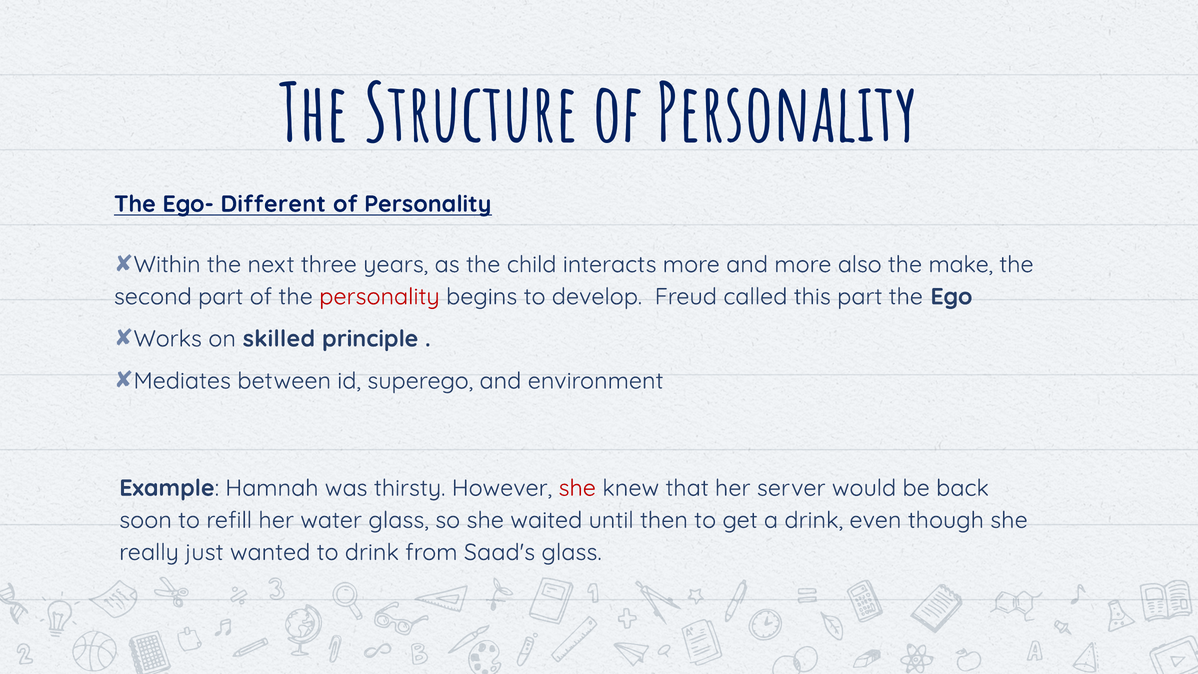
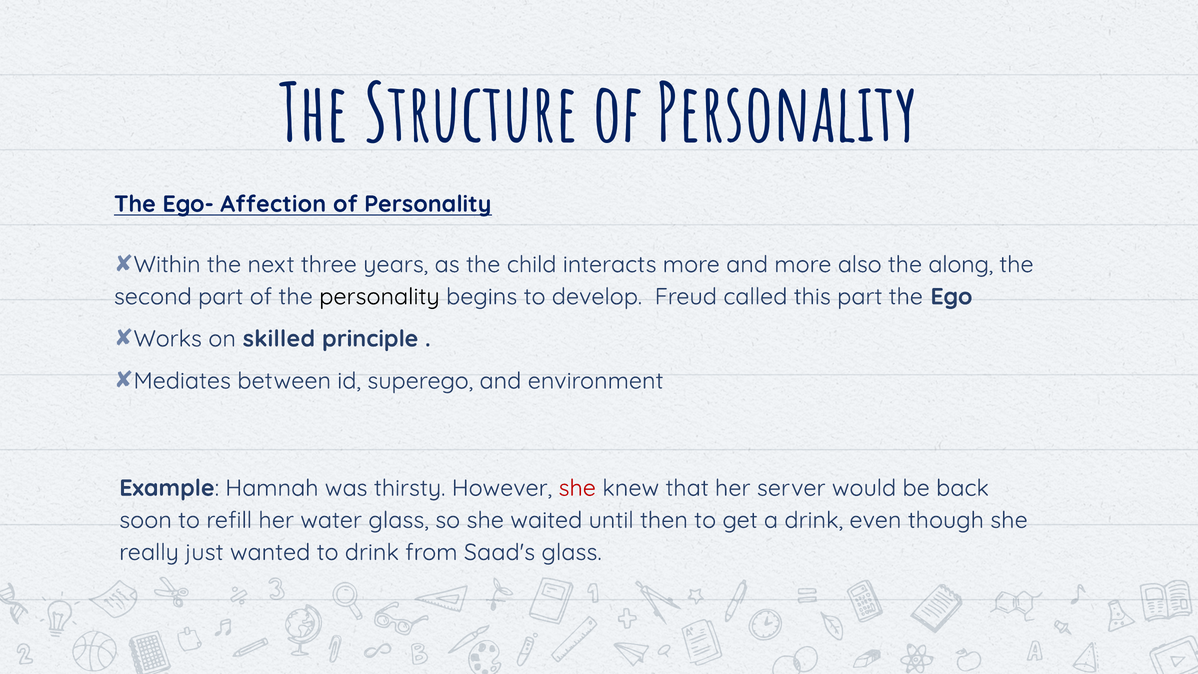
Different: Different -> Affection (273, 204)
make: make -> along (961, 265)
personality colour: red -> black (379, 297)
